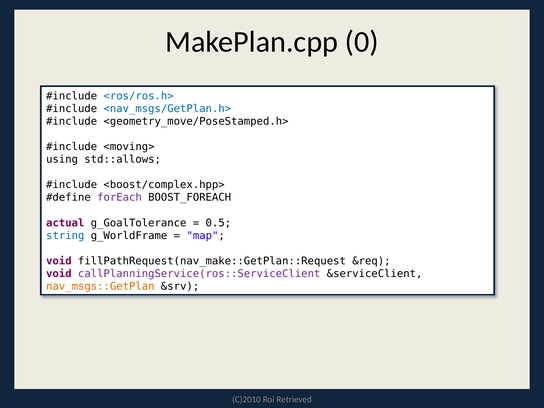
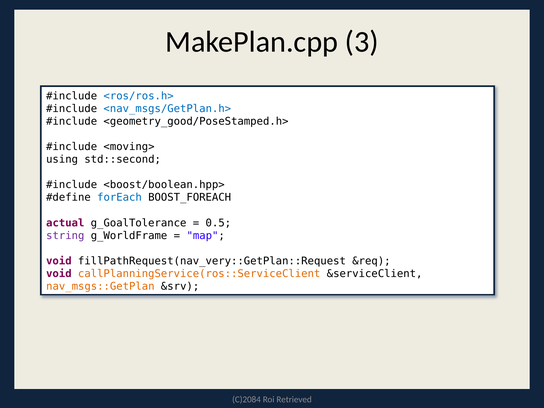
0: 0 -> 3 (362, 42)
<geometry_move/PoseStamped.h>: <geometry_move/PoseStamped.h> -> <geometry_good/PoseStamped.h> (196, 121)
std::allows: std::allows -> std::second (123, 159)
<boost/complex.hpp>: <boost/complex.hpp> -> <boost/boolean.hpp> (164, 185)
forEach colour: purple -> blue (119, 197)
string colour: blue -> purple (65, 236)
fillPathRequest(nav_make::GetPlan::Request: fillPathRequest(nav_make::GetPlan::Request -> fillPathRequest(nav_very::GetPlan::Request (212, 261)
callPlanningService(ros::ServiceClient colour: purple -> orange (199, 274)
C)2010: C)2010 -> C)2084 (247, 399)
